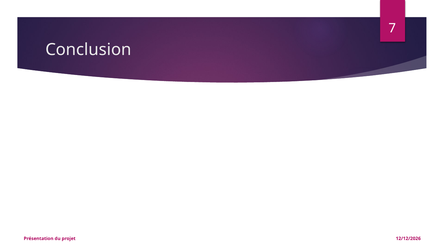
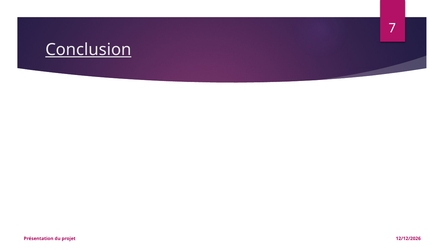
Conclusion underline: none -> present (88, 49)
